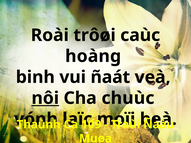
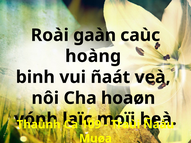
trôøi: trôøi -> gaàn (95, 35)
nôi underline: present -> none (45, 98)
chuùc: chuùc -> hoaøn (128, 98)
